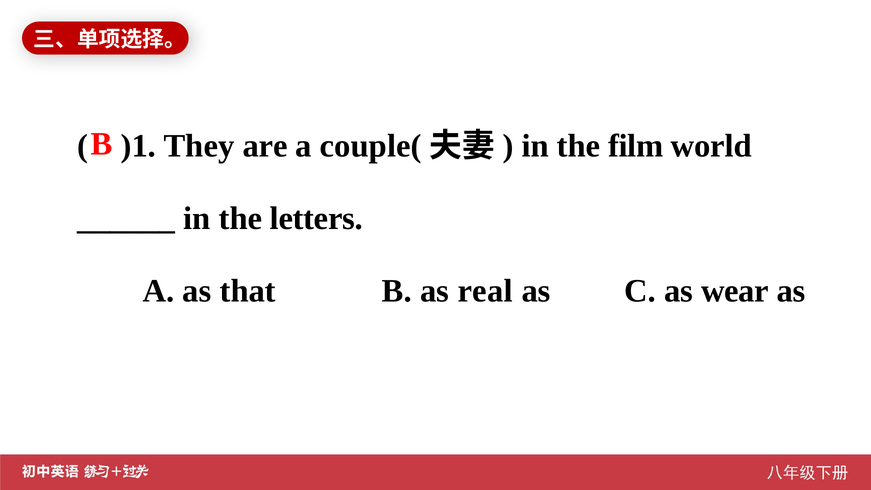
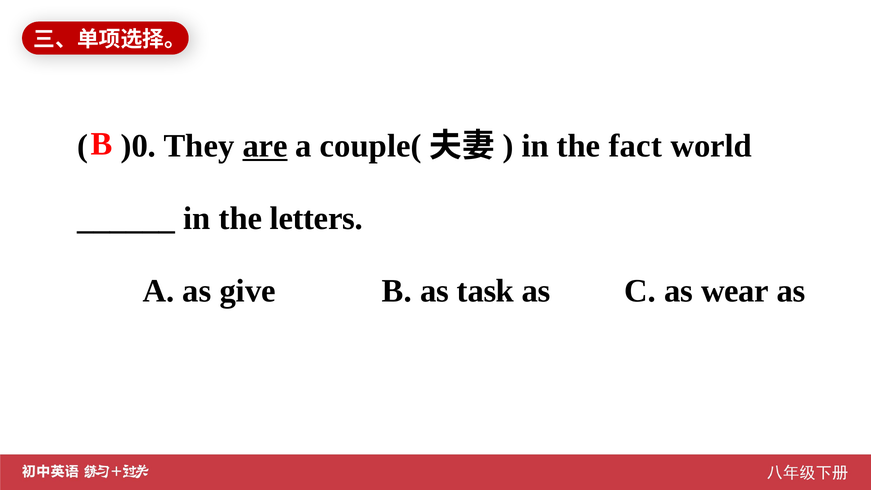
)1: )1 -> )0 (138, 146)
are underline: none -> present (265, 146)
film: film -> fact (635, 146)
that: that -> give (248, 291)
real: real -> task (486, 291)
